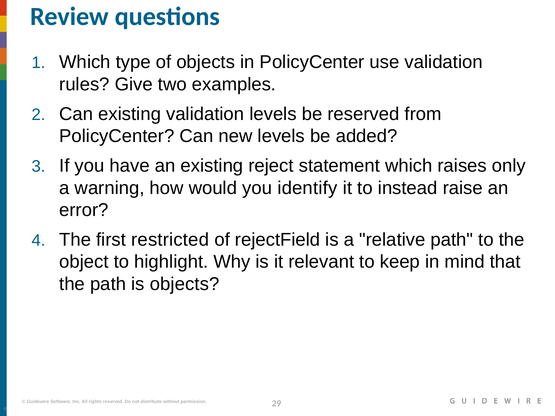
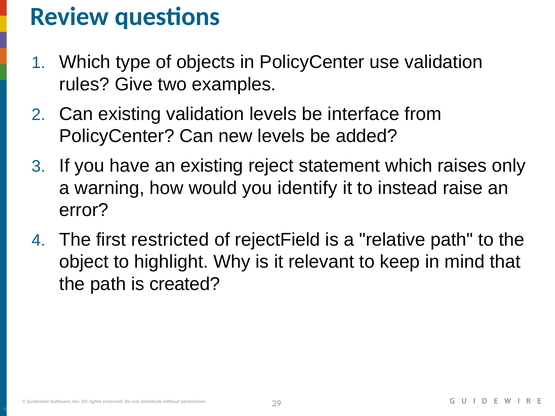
be reserved: reserved -> interface (363, 114)
is objects: objects -> created (185, 284)
